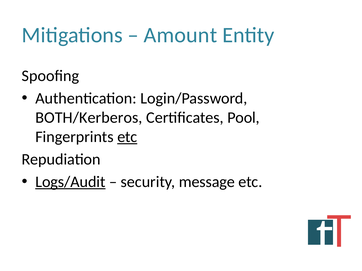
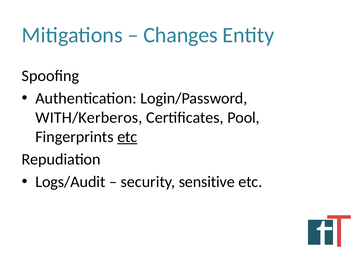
Amount: Amount -> Changes (181, 35)
BOTH/Kerberos: BOTH/Kerberos -> WITH/Kerberos (89, 118)
Logs/Audit underline: present -> none (70, 182)
message: message -> sensitive (207, 182)
